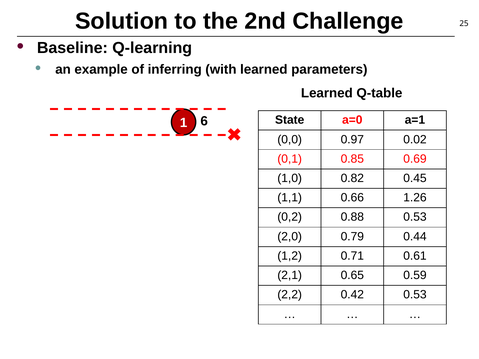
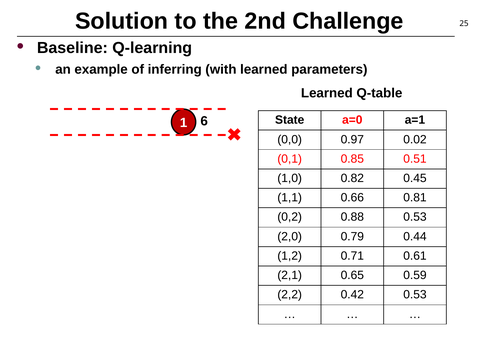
0.69: 0.69 -> 0.51 (415, 159)
1.26: 1.26 -> 0.81 (415, 198)
